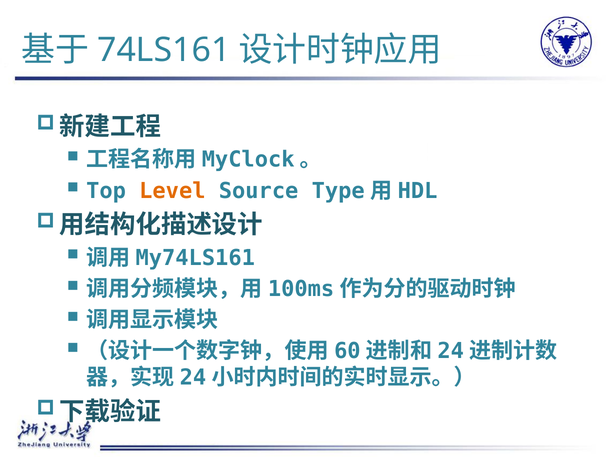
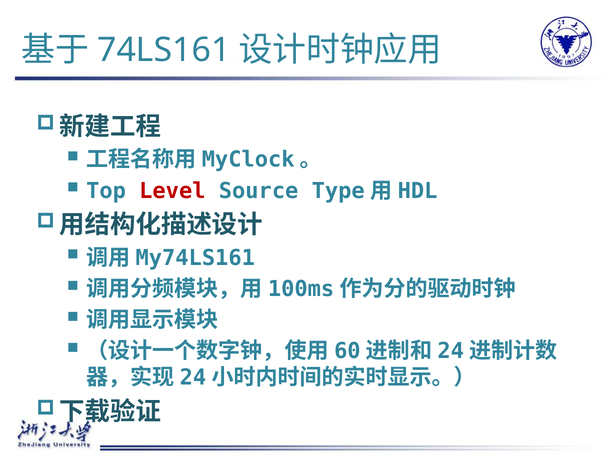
Level colour: orange -> red (172, 191)
